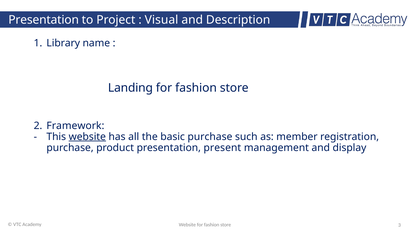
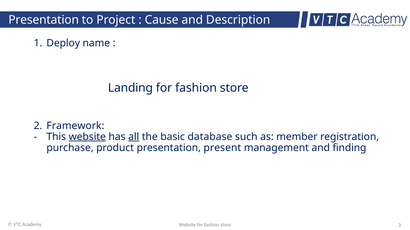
Visual: Visual -> Cause (162, 20)
Library: Library -> Deploy (63, 43)
all underline: none -> present (134, 137)
basic purchase: purchase -> database (210, 137)
display: display -> finding (349, 148)
